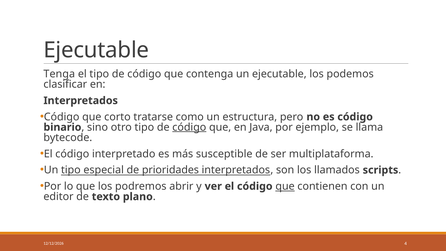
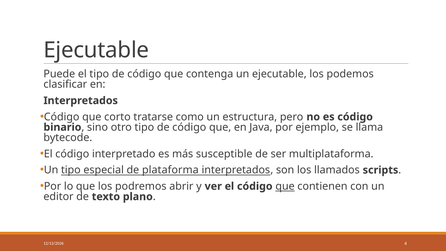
Tenga: Tenga -> Puede (59, 74)
código underline: present -> none (189, 127)
prioridades: prioridades -> plataforma (170, 170)
